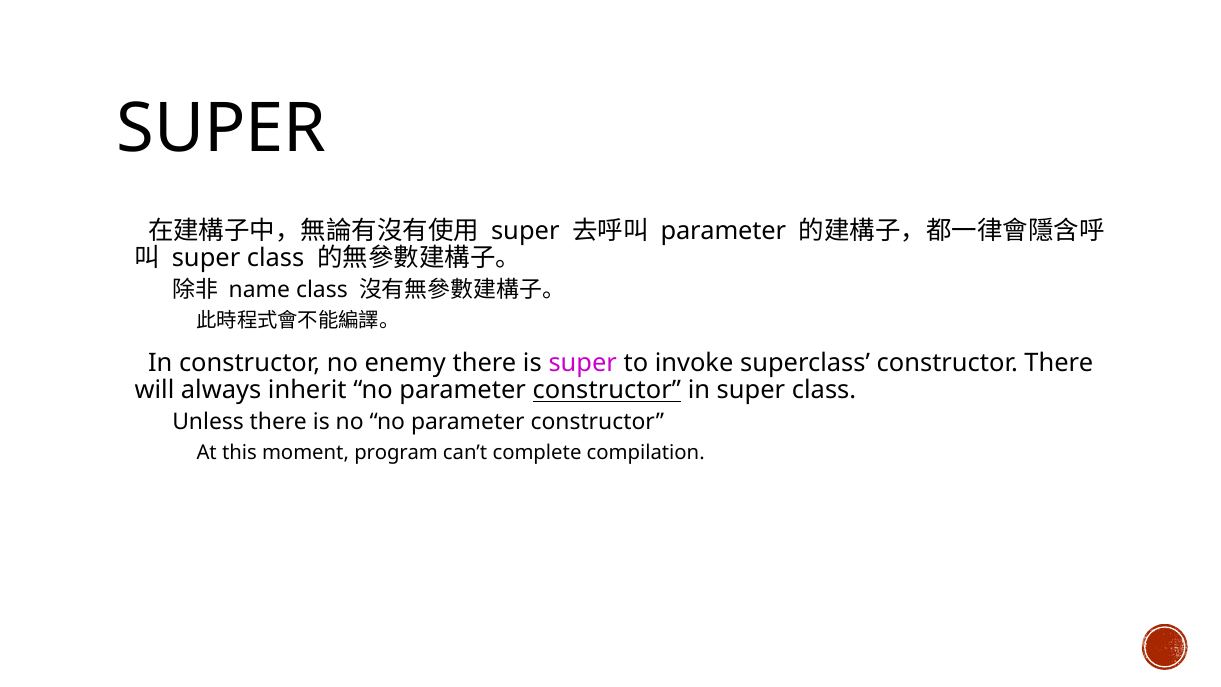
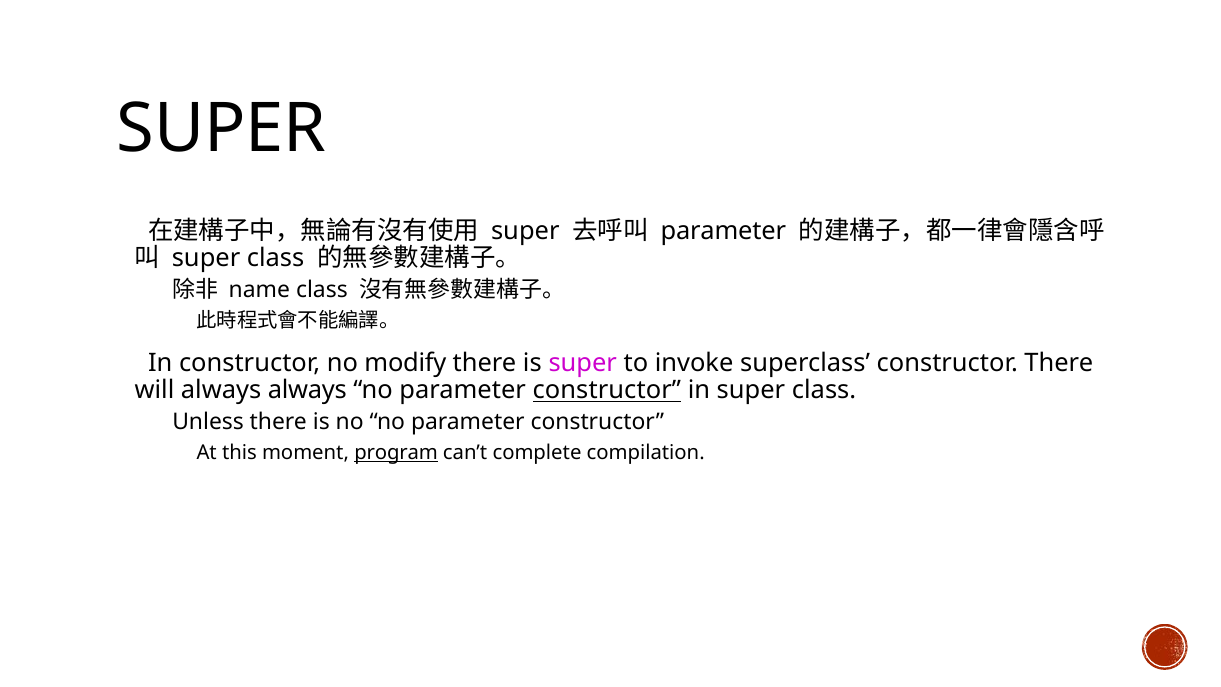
enemy: enemy -> modify (405, 363)
always inherit: inherit -> always (307, 390)
program underline: none -> present (396, 453)
